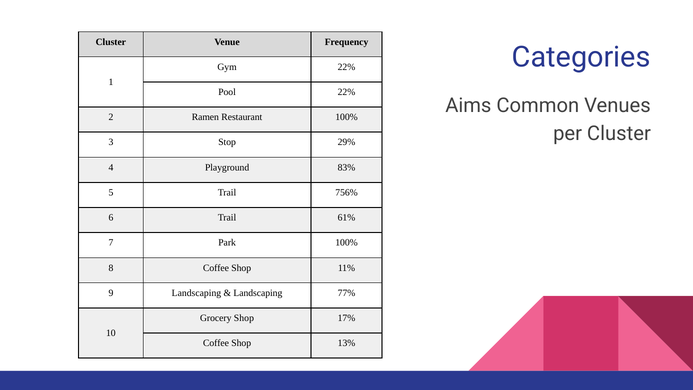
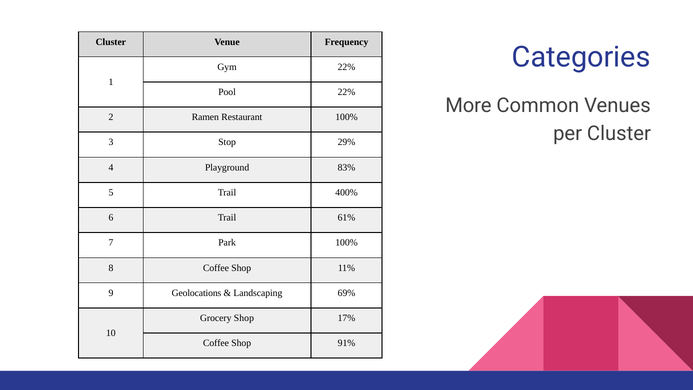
Aims: Aims -> More (468, 106)
756%: 756% -> 400% (347, 192)
9 Landscaping: Landscaping -> Geolocations (197, 293)
77%: 77% -> 69% (347, 293)
13%: 13% -> 91% (347, 343)
